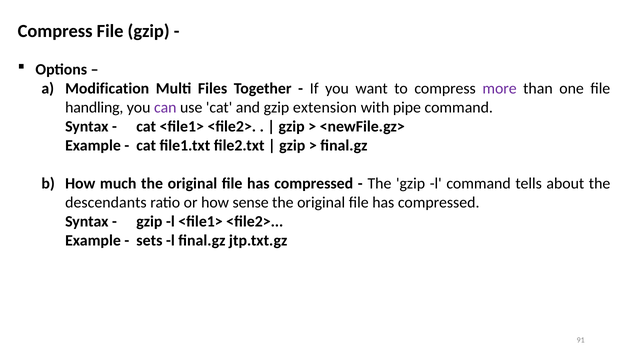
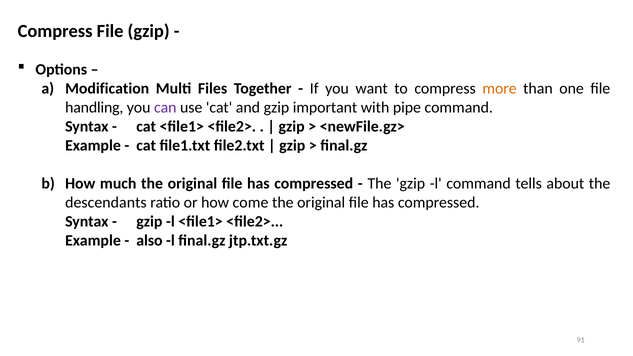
more colour: purple -> orange (500, 89)
extension: extension -> important (325, 108)
sense: sense -> come (250, 202)
sets: sets -> also (149, 240)
